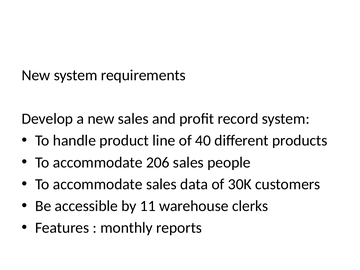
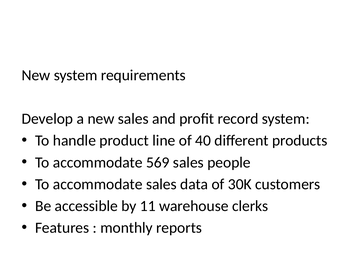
206: 206 -> 569 (158, 162)
